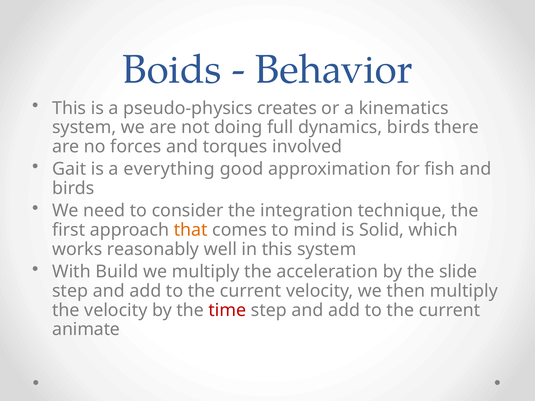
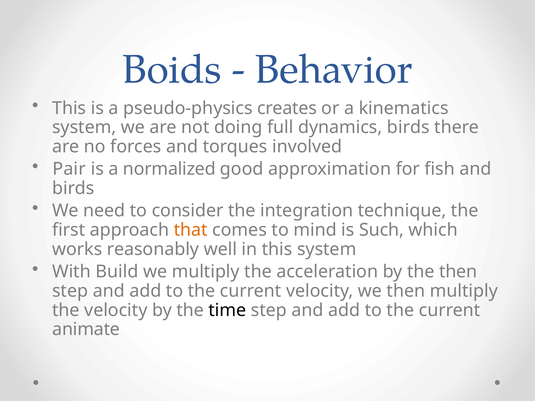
Gait: Gait -> Pair (69, 169)
everything: everything -> normalized (169, 169)
Solid: Solid -> Such (382, 230)
the slide: slide -> then (458, 272)
time colour: red -> black (227, 310)
